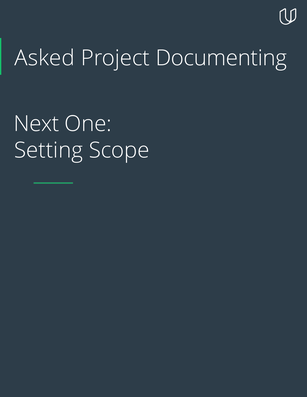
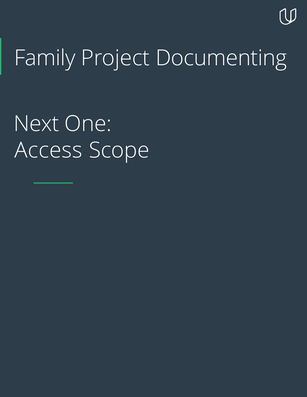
Asked: Asked -> Family (45, 58)
Setting: Setting -> Access (48, 151)
